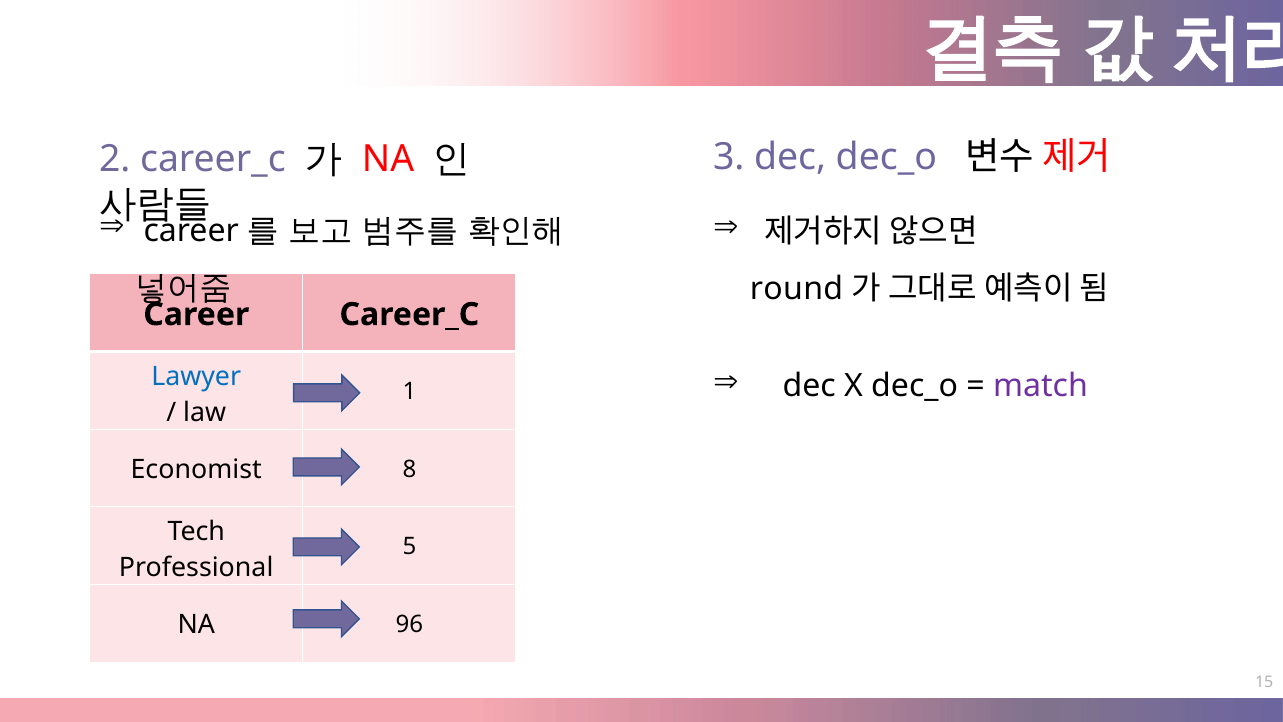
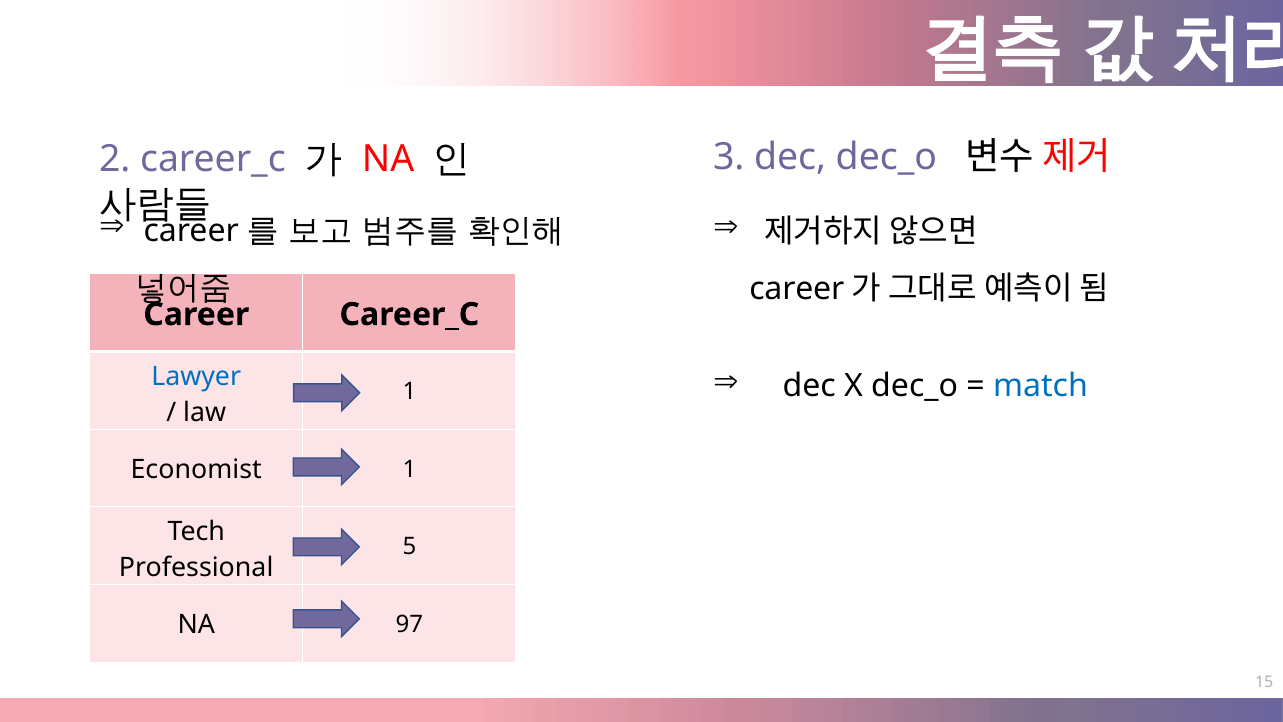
round: round -> career (797, 289)
match colour: purple -> blue (1040, 385)
Economist 8: 8 -> 1 (409, 469)
96: 96 -> 97 (409, 624)
